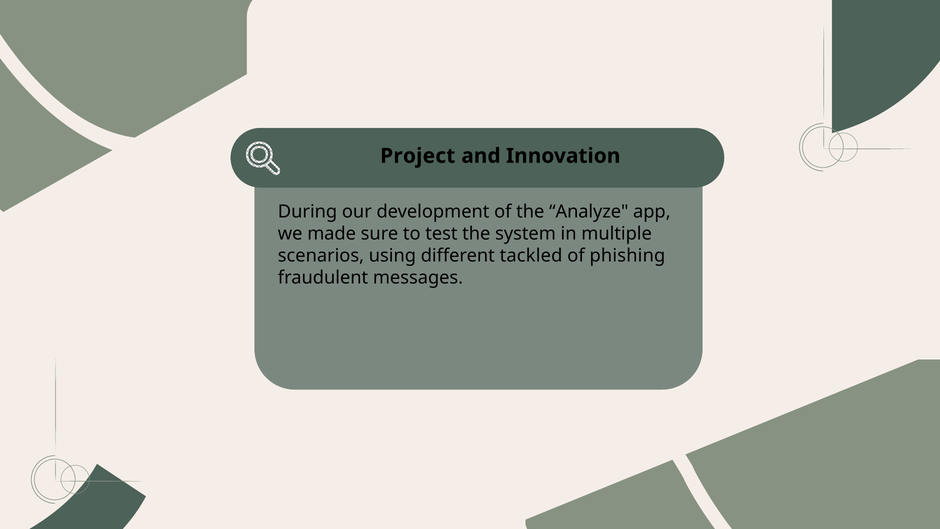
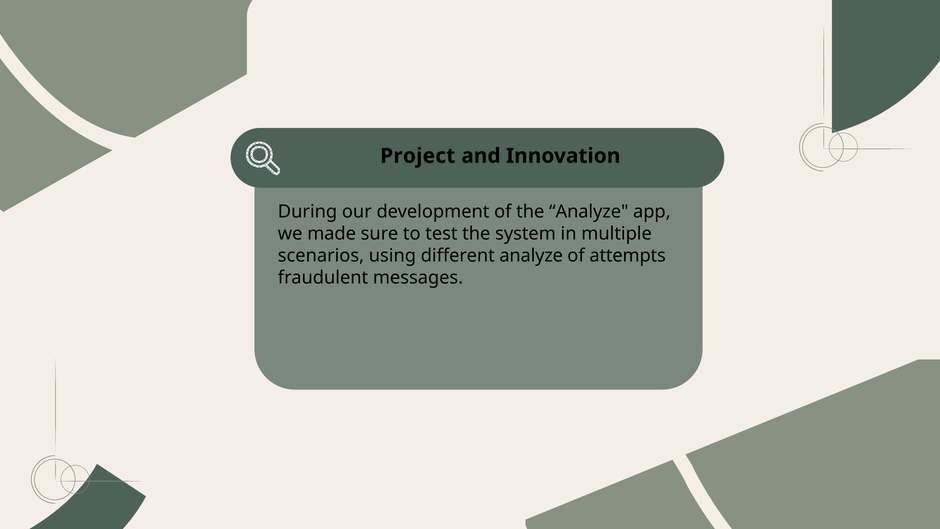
different tackled: tackled -> analyze (531, 256)
phishing: phishing -> attempts (628, 256)
